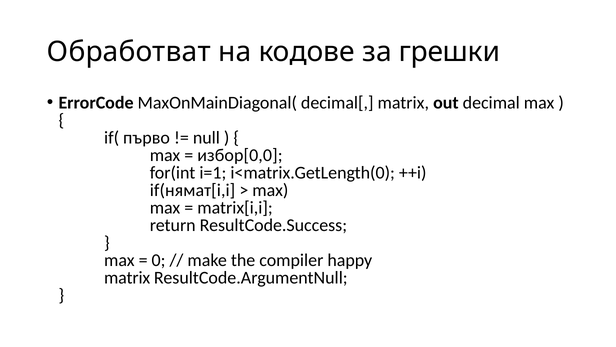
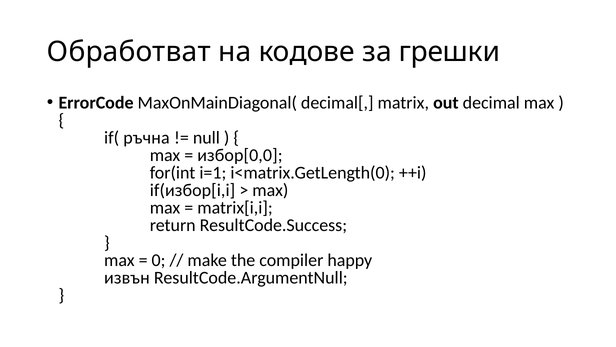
първо: първо -> ръчна (146, 138)
if(нямат[i,i: if(нямат[i,i -> if(избор[i,i (193, 190)
matrix: matrix -> извън (127, 277)
